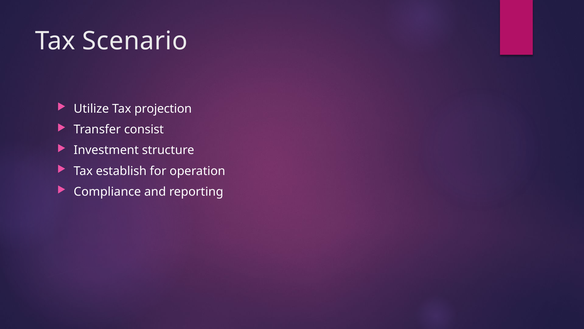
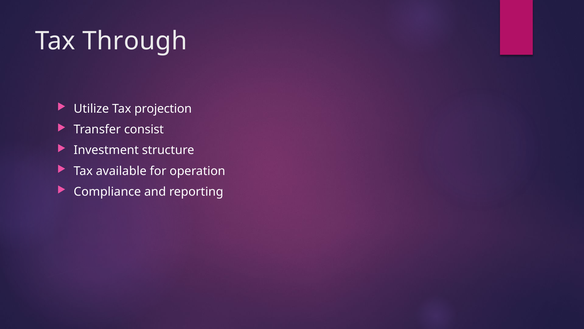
Scenario: Scenario -> Through (135, 41)
establish: establish -> available (121, 171)
